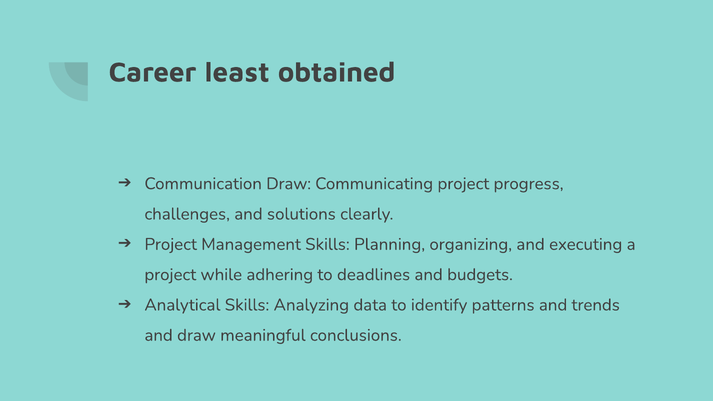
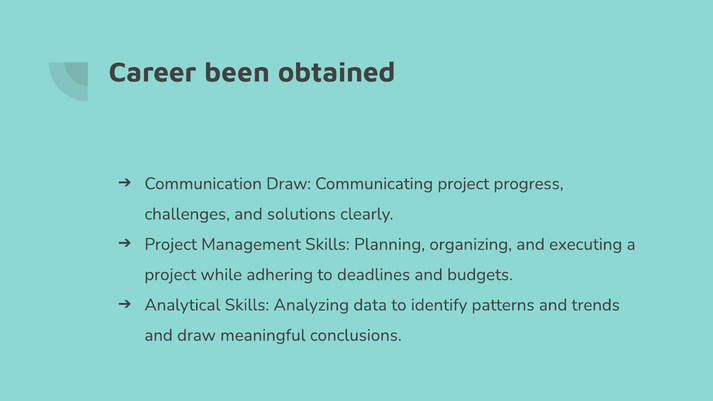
least: least -> been (237, 72)
